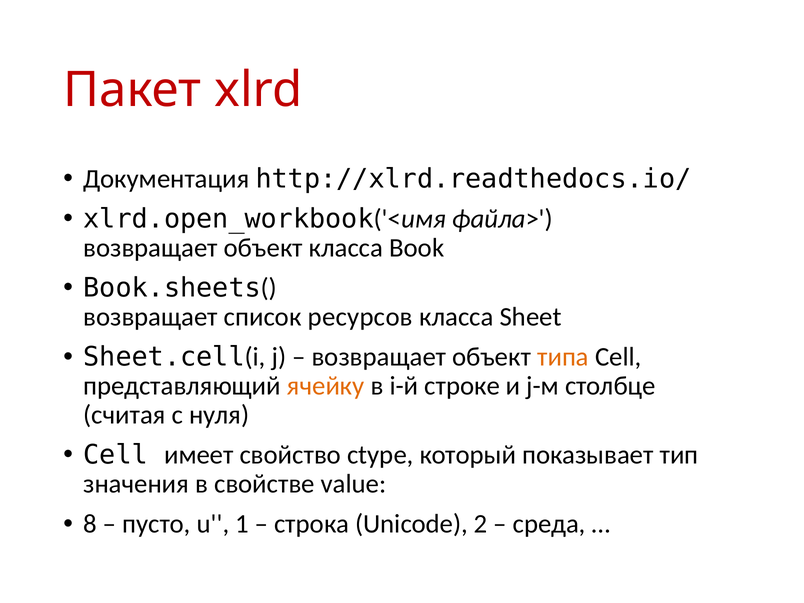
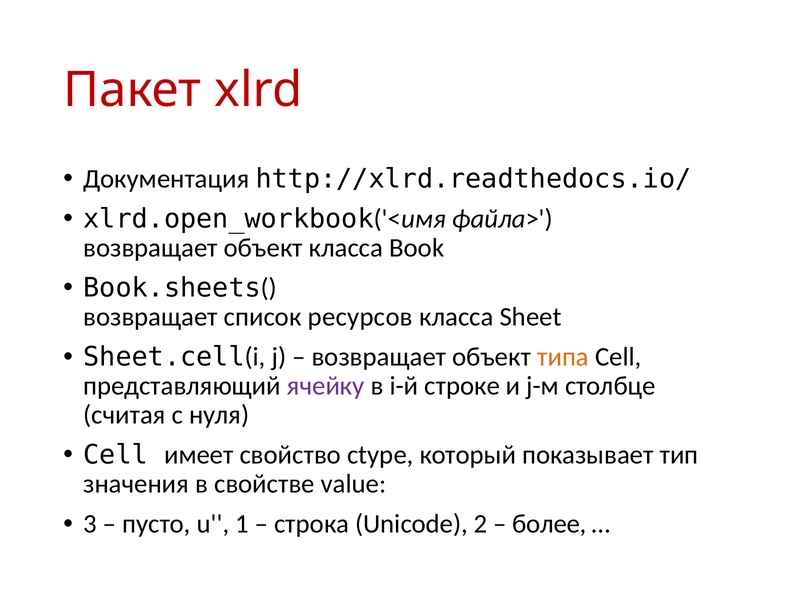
ячейку colour: orange -> purple (326, 386)
8: 8 -> 3 (90, 524)
среда: среда -> более (549, 524)
